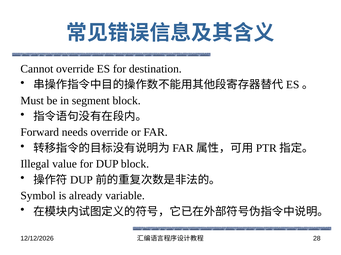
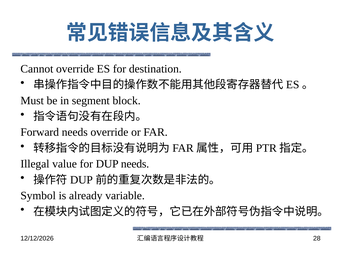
DUP block: block -> needs (135, 164)
